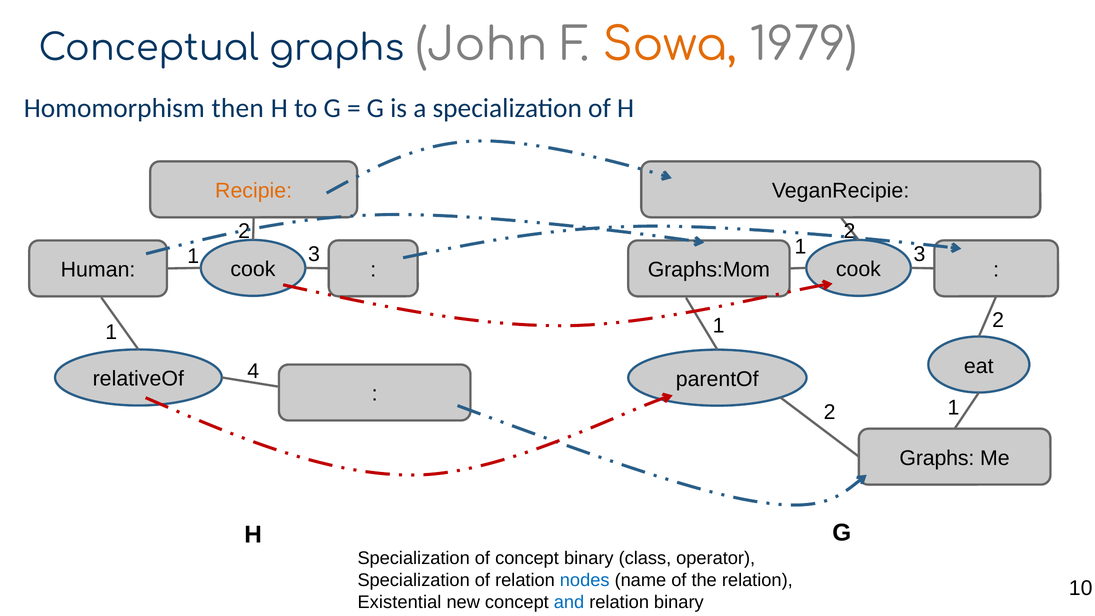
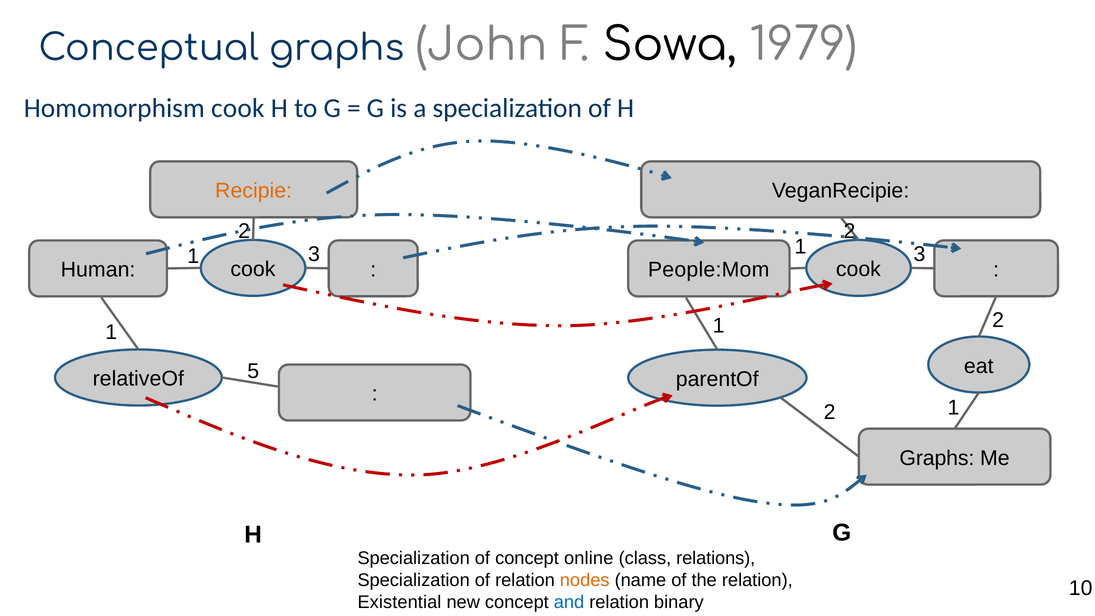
Sowa colour: orange -> black (670, 45)
Homomorphism then: then -> cook (238, 108)
Graphs:Mom: Graphs:Mom -> People:Mom (709, 270)
4: 4 -> 5 (253, 371)
concept binary: binary -> online (589, 558)
operator: operator -> relations (716, 558)
nodes colour: blue -> orange (585, 580)
